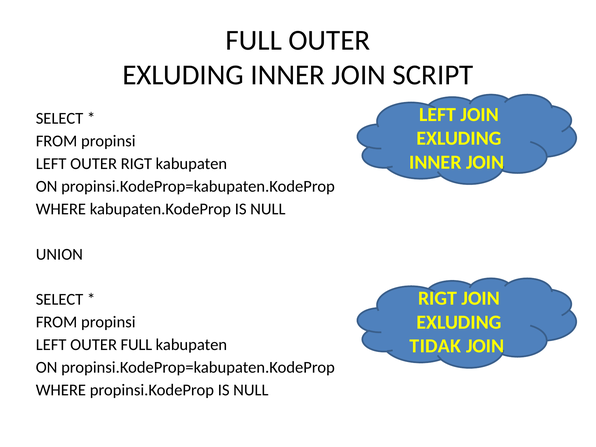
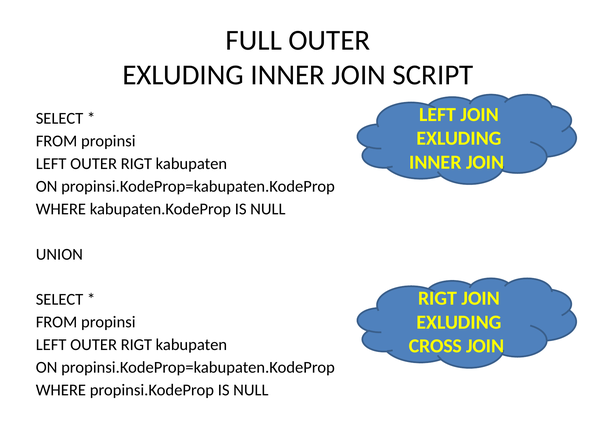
TIDAK: TIDAK -> CROSS (435, 346)
FULL: FULL -> RIGT (136, 345)
